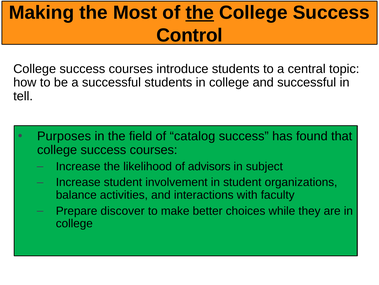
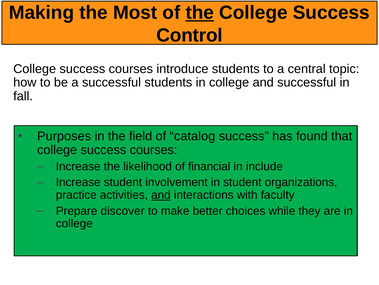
tell: tell -> fall (23, 96)
advisors: advisors -> financial (209, 166)
subject: subject -> include (264, 166)
balance: balance -> practice (76, 195)
and underline: none -> present (161, 195)
